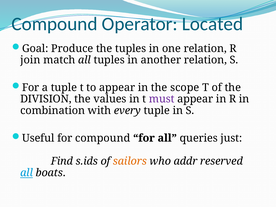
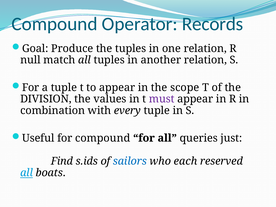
Located: Located -> Records (213, 24)
join: join -> null (30, 60)
sailors colour: orange -> blue (130, 161)
addr: addr -> each (186, 161)
